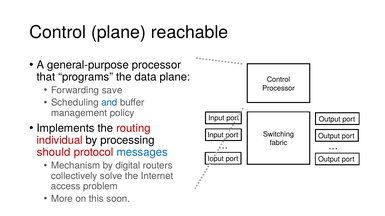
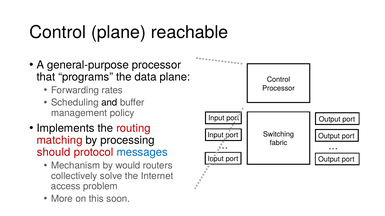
save: save -> rates (112, 90)
and colour: blue -> black (109, 103)
individual: individual -> matching (60, 141)
digital: digital -> would (128, 166)
